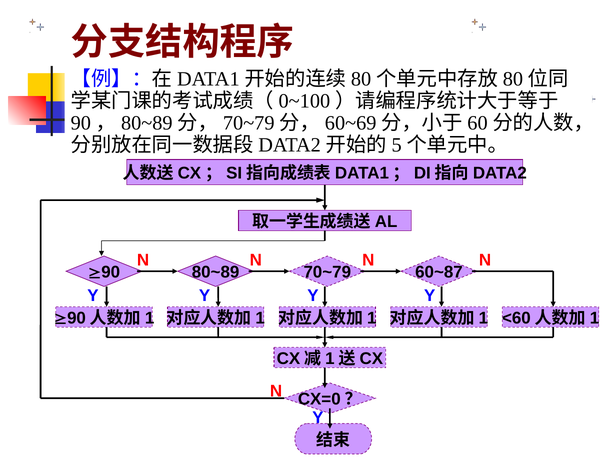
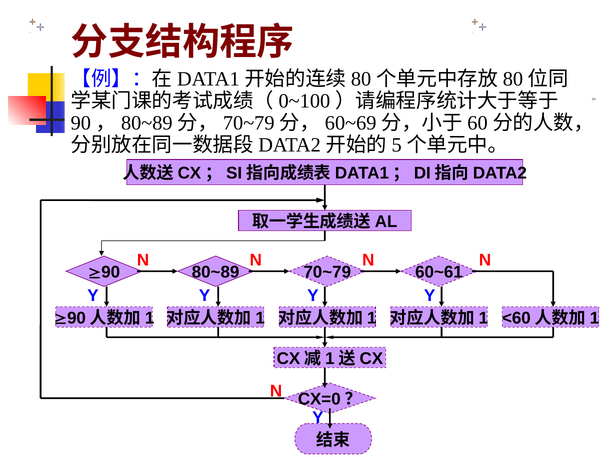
60~87: 60~87 -> 60~61 (439, 272)
